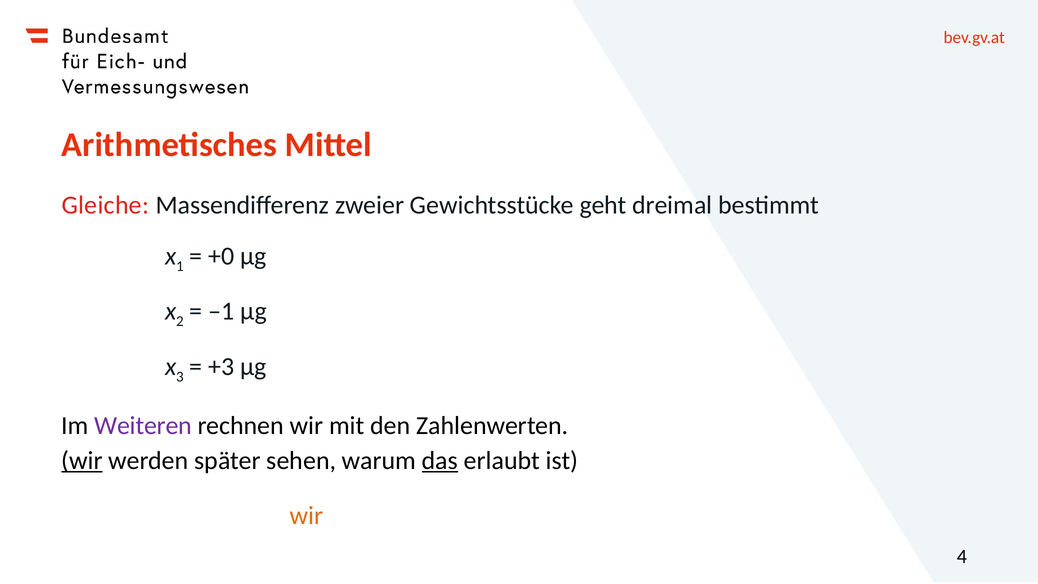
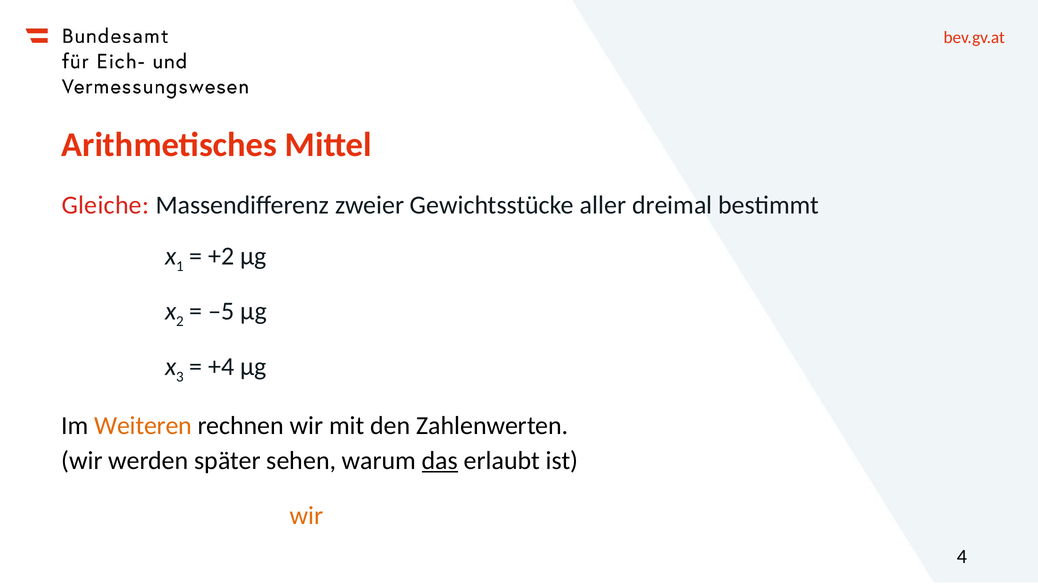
geht: geht -> aller (603, 205)
+0: +0 -> +2 (221, 256)
‒1: ‒1 -> ‒5 (221, 311)
+3: +3 -> +4 (221, 366)
Weiteren colour: purple -> orange (143, 426)
wir underline: present -> none (82, 460)
